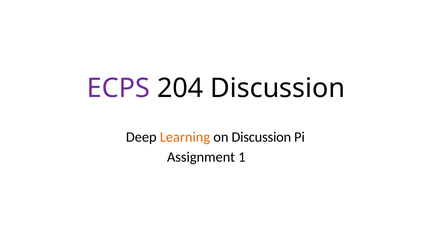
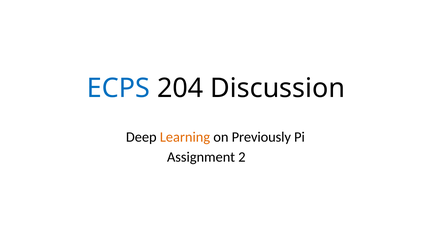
ECPS colour: purple -> blue (118, 88)
on Discussion: Discussion -> Previously (261, 137)
1: 1 -> 2 (242, 157)
